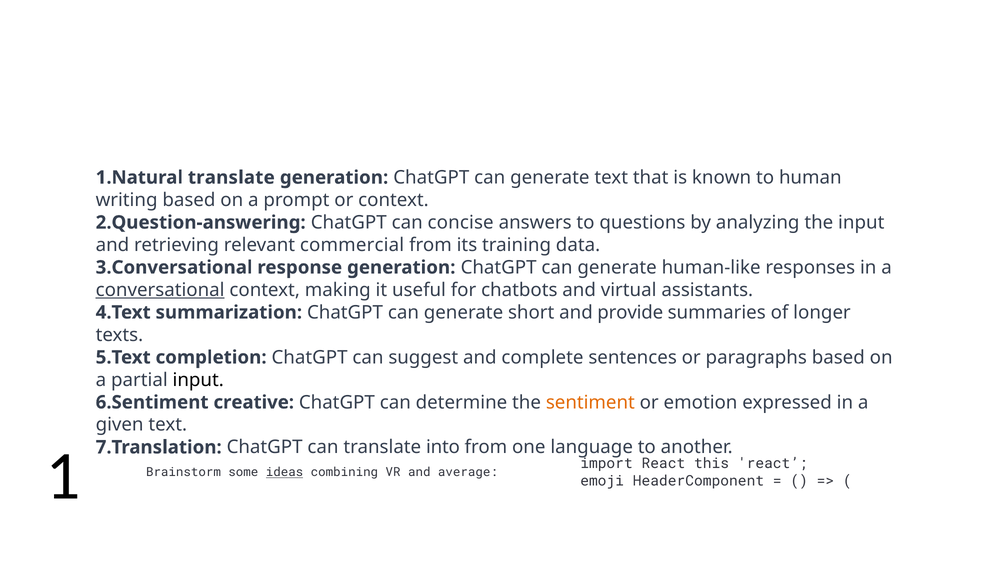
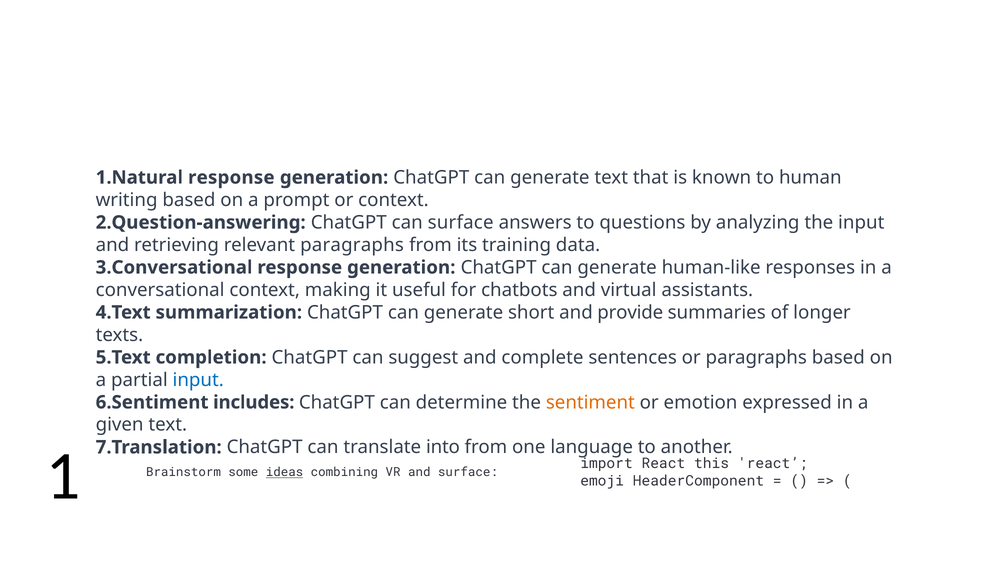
translate: translate -> response (231, 178)
can concise: concise -> surface (461, 222)
relevant commercial: commercial -> paragraphs (352, 245)
conversational underline: present -> none (160, 290)
input colour: black -> blue (198, 380)
creative: creative -> includes (254, 402)
and average: average -> surface (468, 472)
